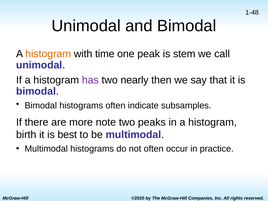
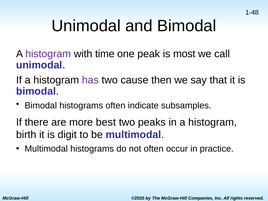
histogram colour: orange -> purple (48, 54)
stem: stem -> most (184, 54)
nearly: nearly -> cause (135, 80)
note: note -> best (106, 122)
best: best -> digit (67, 135)
